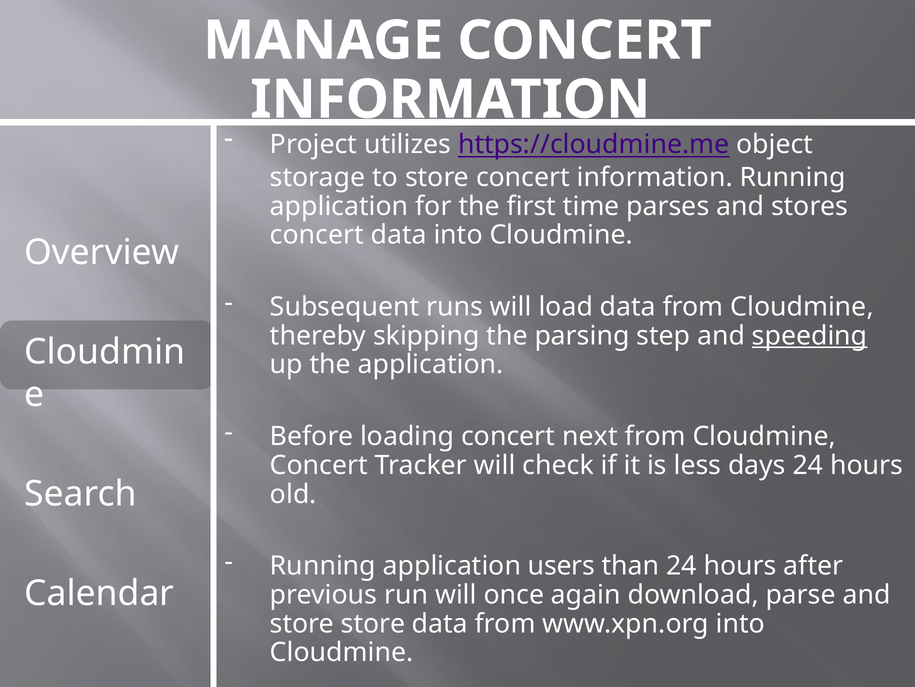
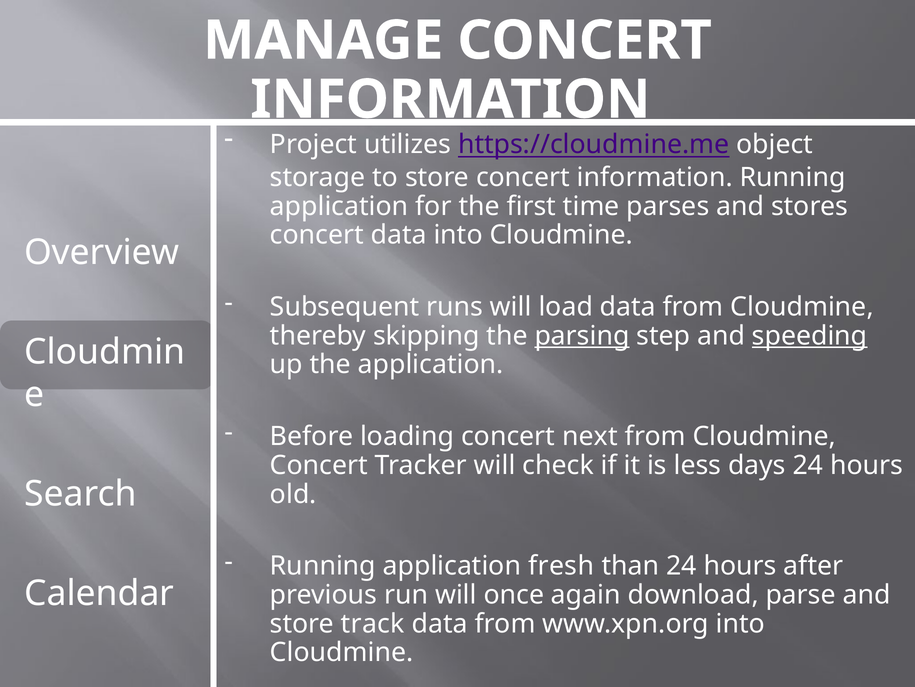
parsing underline: none -> present (582, 335)
users: users -> fresh (561, 565)
store store: store -> track (373, 623)
